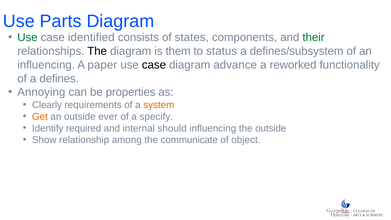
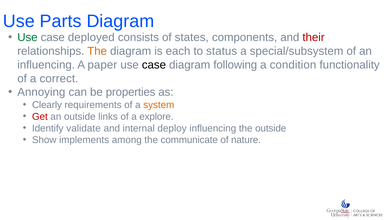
identified: identified -> deployed (91, 37)
their colour: green -> red (314, 37)
The colour: black -> orange (97, 51)
them: them -> each (178, 51)
defines/subsystem: defines/subsystem -> special/subsystem (297, 51)
advance: advance -> following (235, 65)
reworked: reworked -> condition (293, 65)
defines: defines -> correct (59, 78)
Get colour: orange -> red (40, 117)
ever: ever -> links (108, 117)
specify: specify -> explore (156, 117)
required: required -> validate (84, 128)
should: should -> deploy (172, 128)
relationship: relationship -> implements (84, 140)
object: object -> nature (246, 140)
